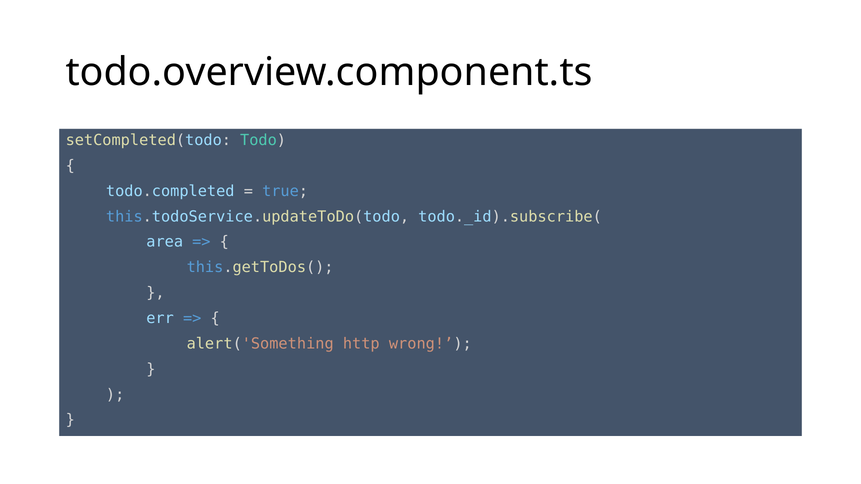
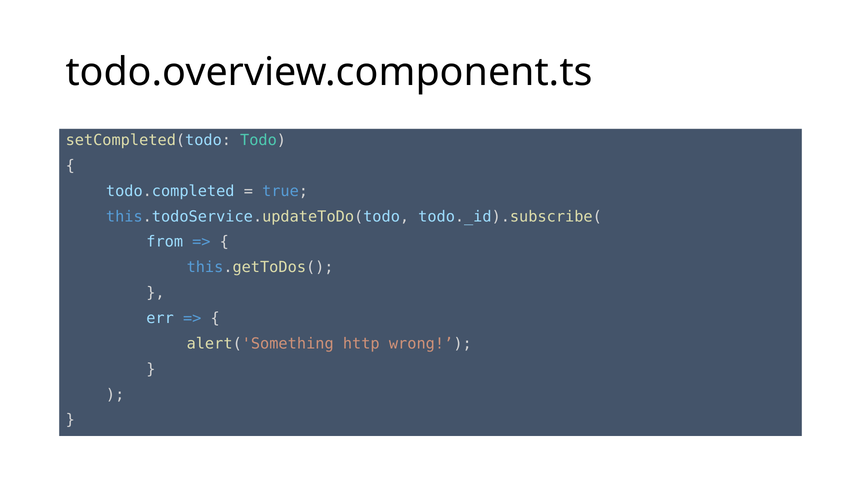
area: area -> from (165, 242)
